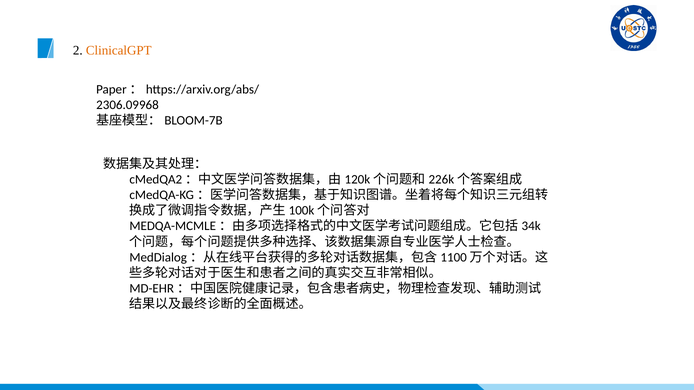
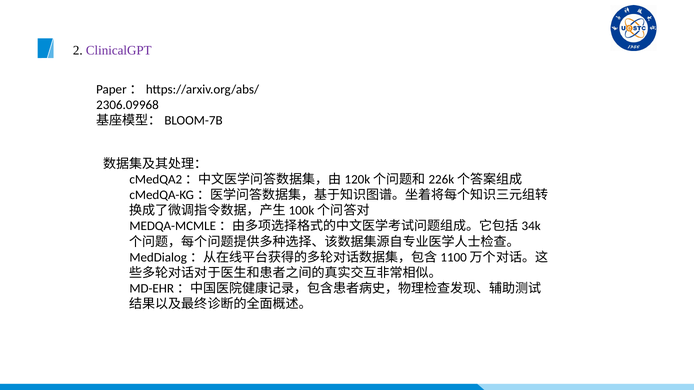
ClinicalGPT colour: orange -> purple (119, 50)
